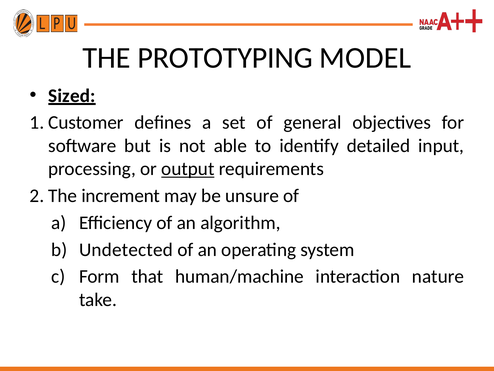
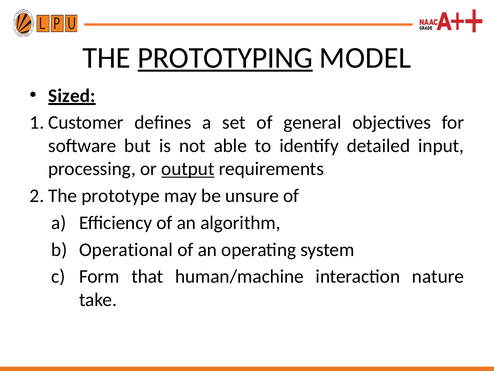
PROTOTYPING underline: none -> present (225, 58)
increment: increment -> prototype (121, 195)
Undetected: Undetected -> Operational (126, 249)
